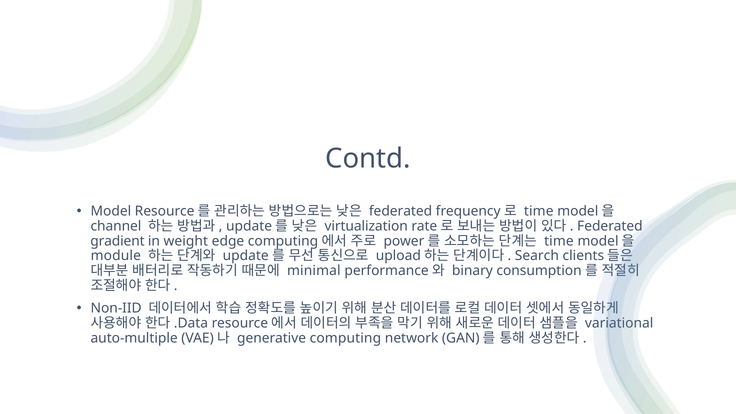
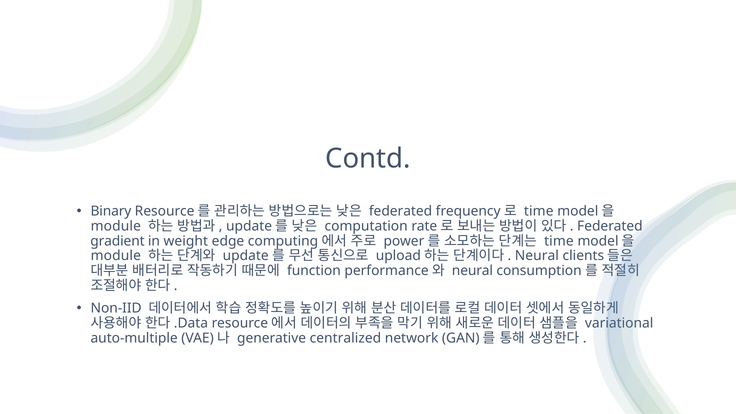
Model: Model -> Binary (111, 211)
channel: channel -> module (116, 226)
virtualization: virtualization -> computation (366, 226)
Search: Search -> Neural (537, 256)
minimal: minimal -> function (314, 271)
binary: binary -> neural (472, 271)
generative computing: computing -> centralized (345, 338)
